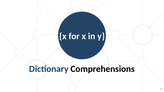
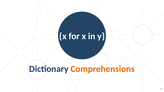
Comprehensions colour: black -> orange (103, 69)
